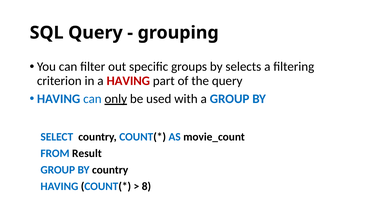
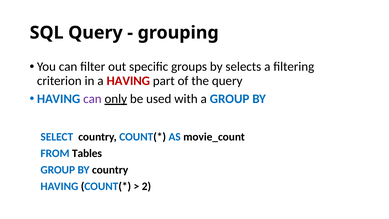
can colour: blue -> purple (92, 99)
Result: Result -> Tables (87, 153)
8: 8 -> 2 (146, 186)
